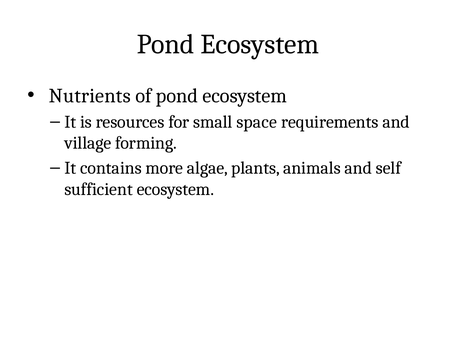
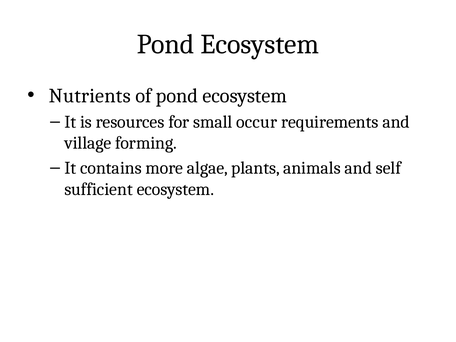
space: space -> occur (257, 122)
